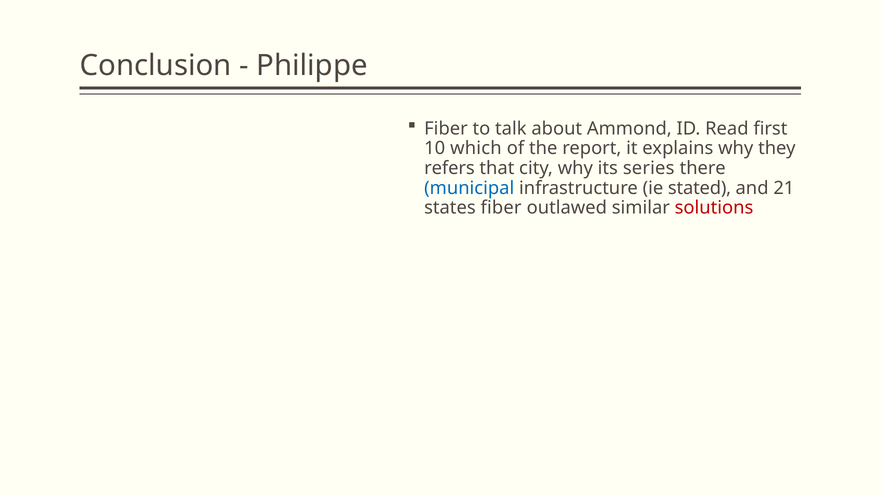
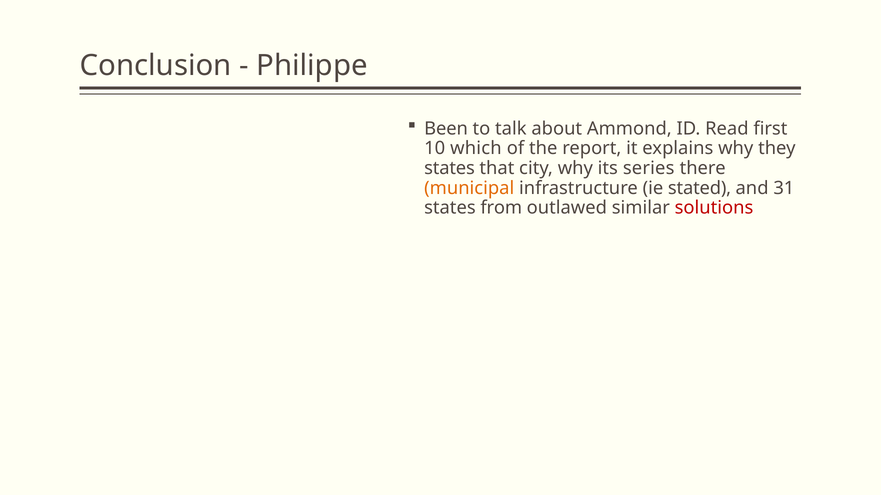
Fiber: Fiber -> Been (446, 129)
refers: refers -> states (450, 168)
municipal colour: blue -> orange (469, 188)
21: 21 -> 31 (784, 188)
states fiber: fiber -> from (501, 208)
